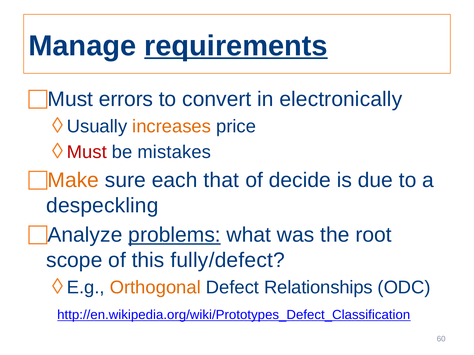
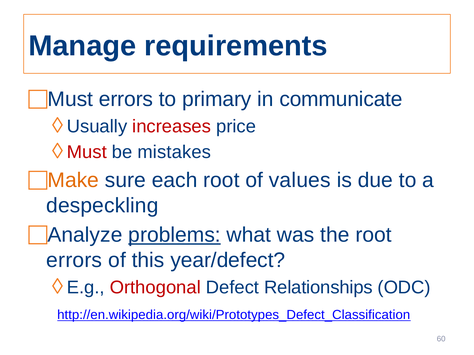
requirements underline: present -> none (236, 46)
convert: convert -> primary (217, 99)
electronically: electronically -> communicate (341, 99)
increases colour: orange -> red (172, 127)
each that: that -> root (221, 181)
decide: decide -> values (300, 181)
scope: scope -> errors (74, 261)
fully/defect: fully/defect -> year/defect (228, 261)
Orthogonal colour: orange -> red (155, 288)
